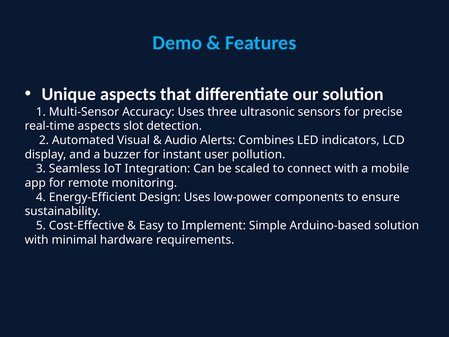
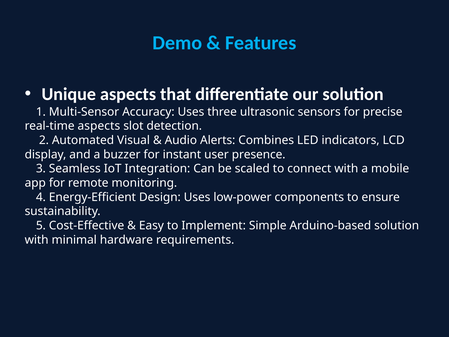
pollution: pollution -> presence (259, 154)
